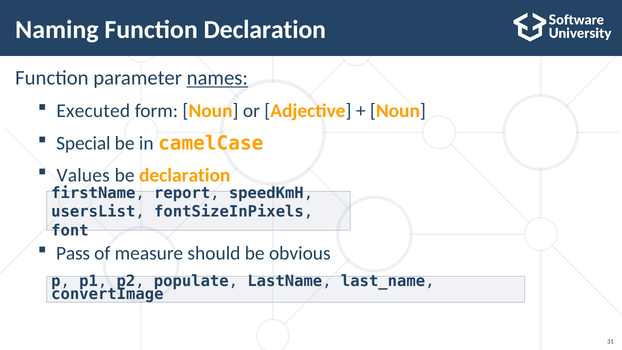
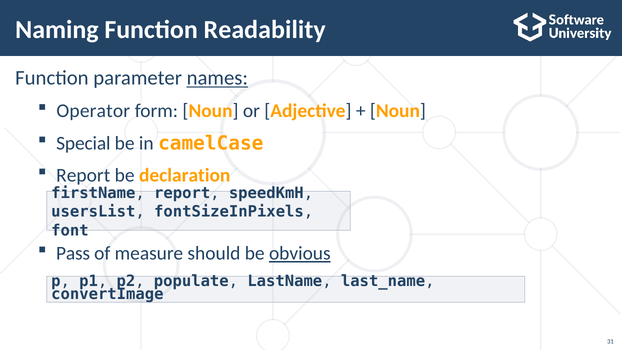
Function Declaration: Declaration -> Readability (265, 29)
Executed: Executed -> Operator (93, 111)
Values: Values -> Report (83, 176)
obvious underline: none -> present (300, 253)
